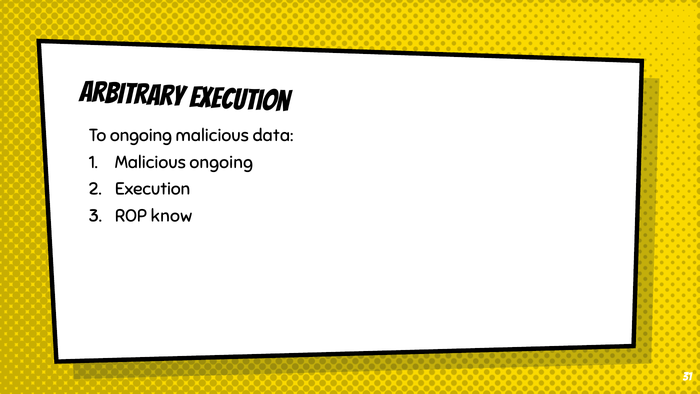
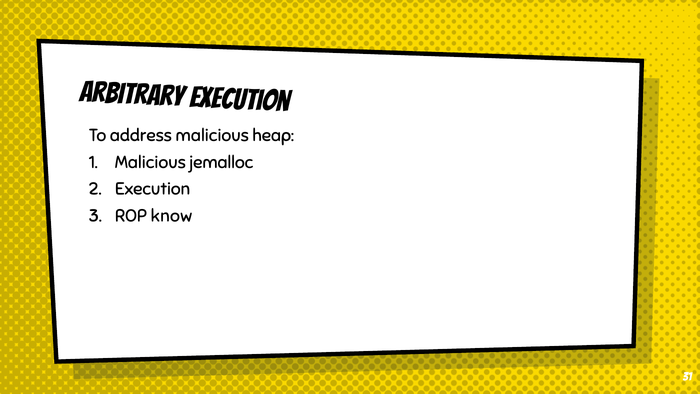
To ongoing: ongoing -> address (141, 135)
data: data -> heap (273, 135)
Malicious ongoing: ongoing -> jemalloc (221, 162)
